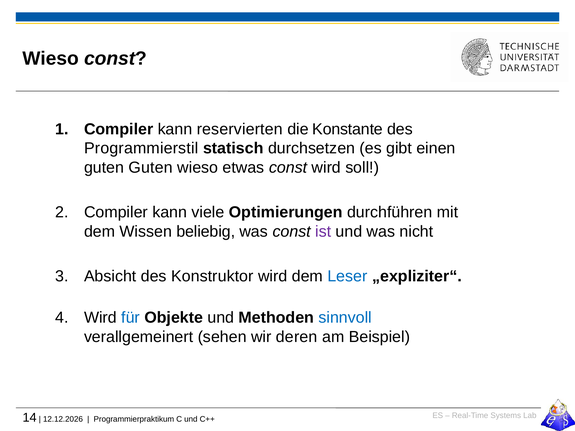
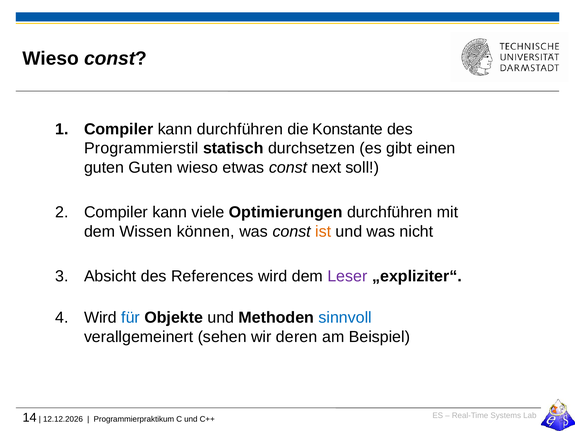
kann reservierten: reservierten -> durchführen (240, 129)
const wird: wird -> next (326, 168)
beliebig: beliebig -> können (206, 232)
ist colour: purple -> orange (323, 232)
Konstruktor: Konstruktor -> References (212, 276)
Leser colour: blue -> purple (347, 276)
